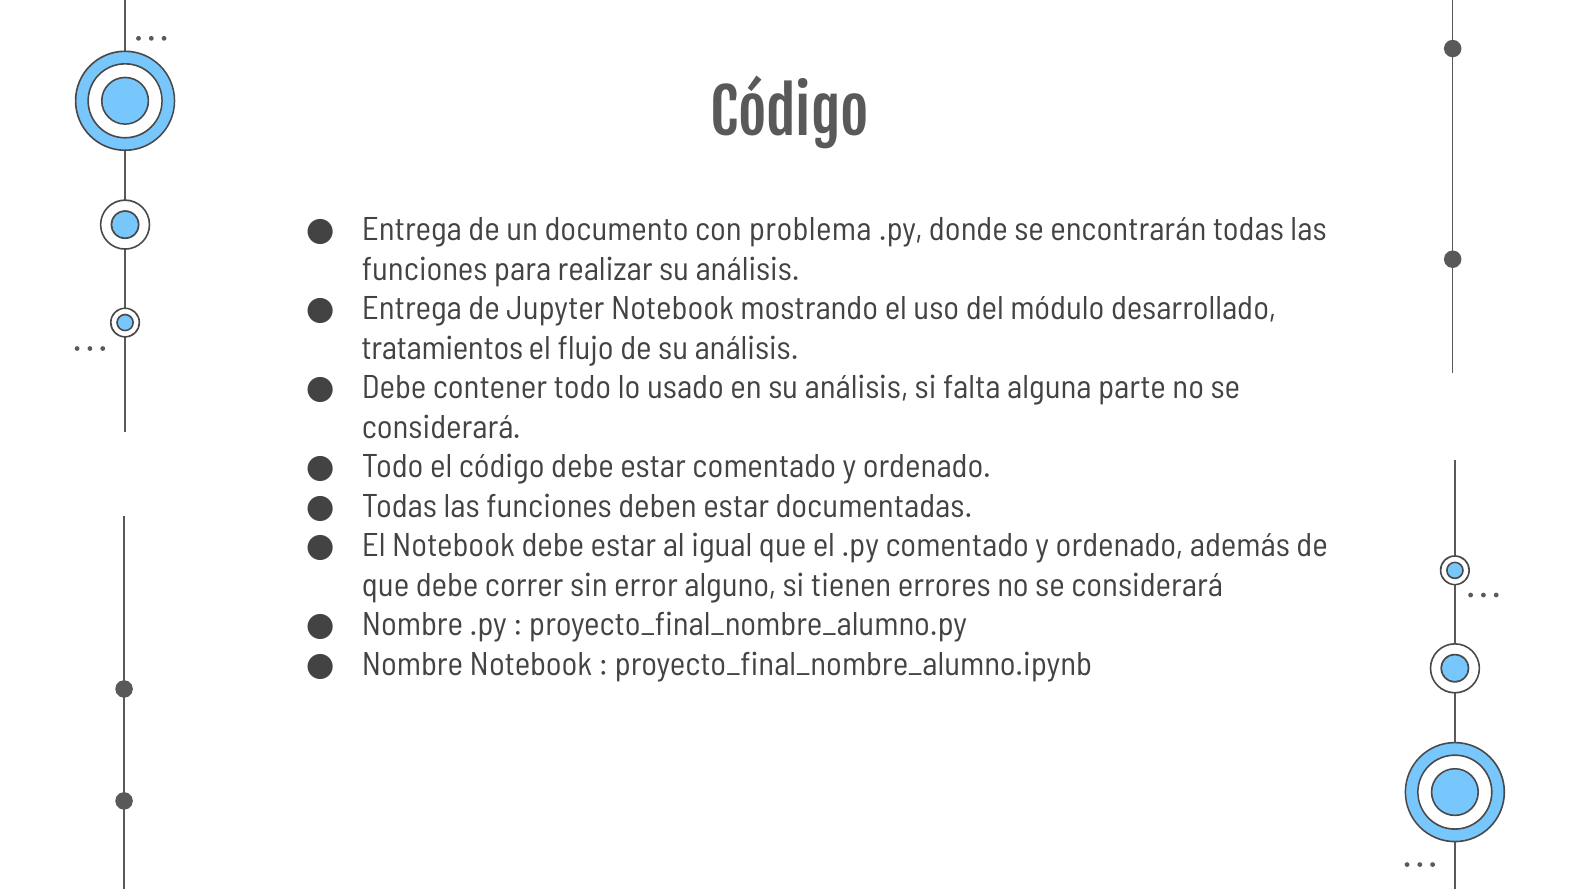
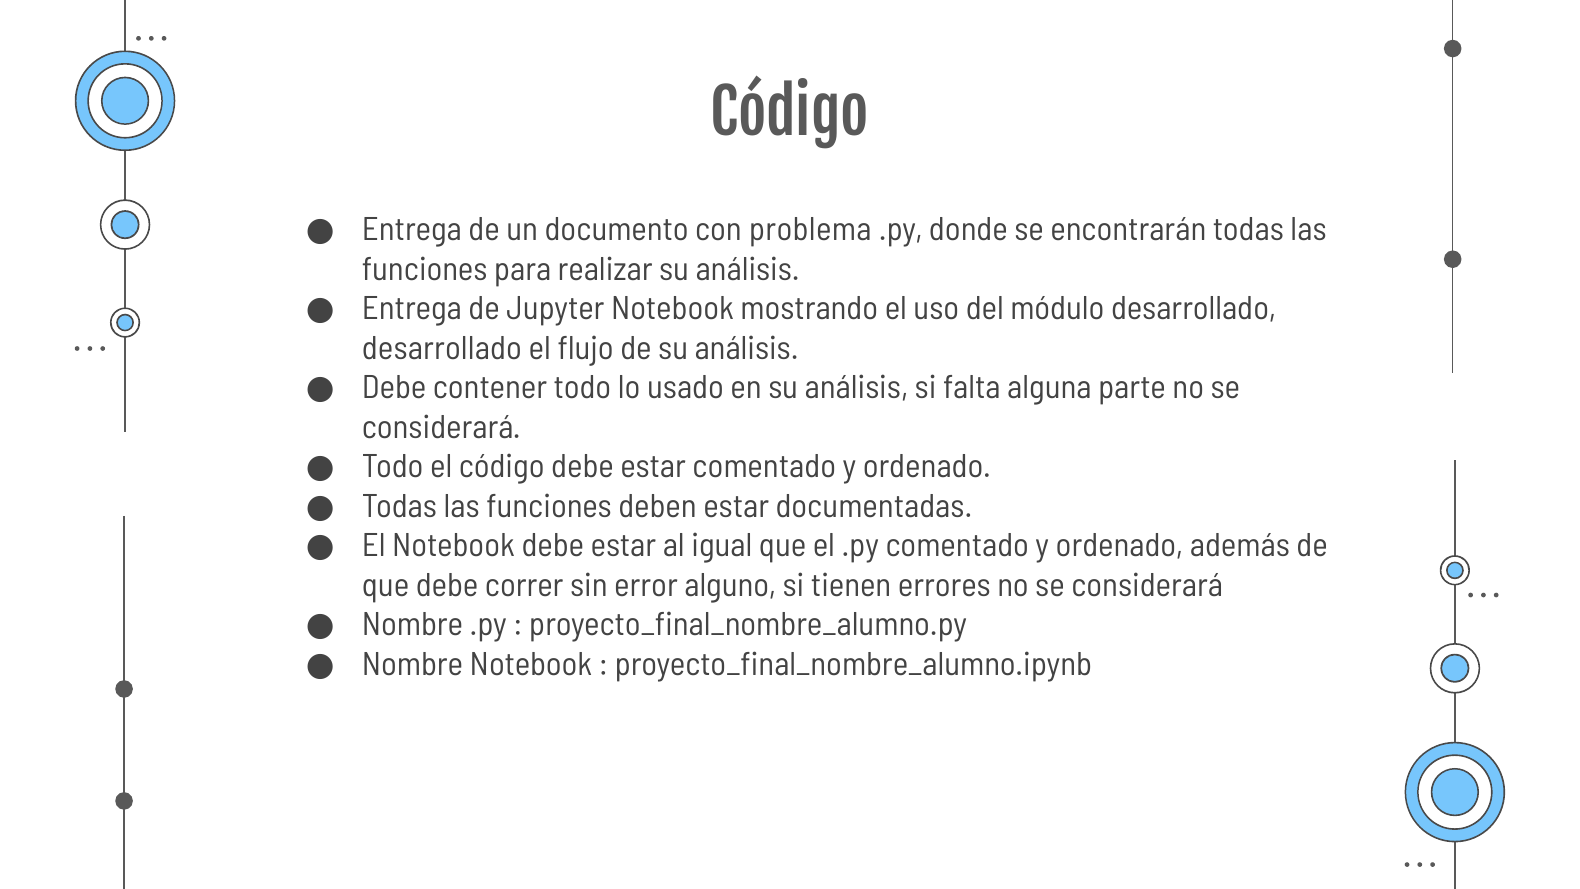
tratamientos: tratamientos -> desarrollado (442, 348)
